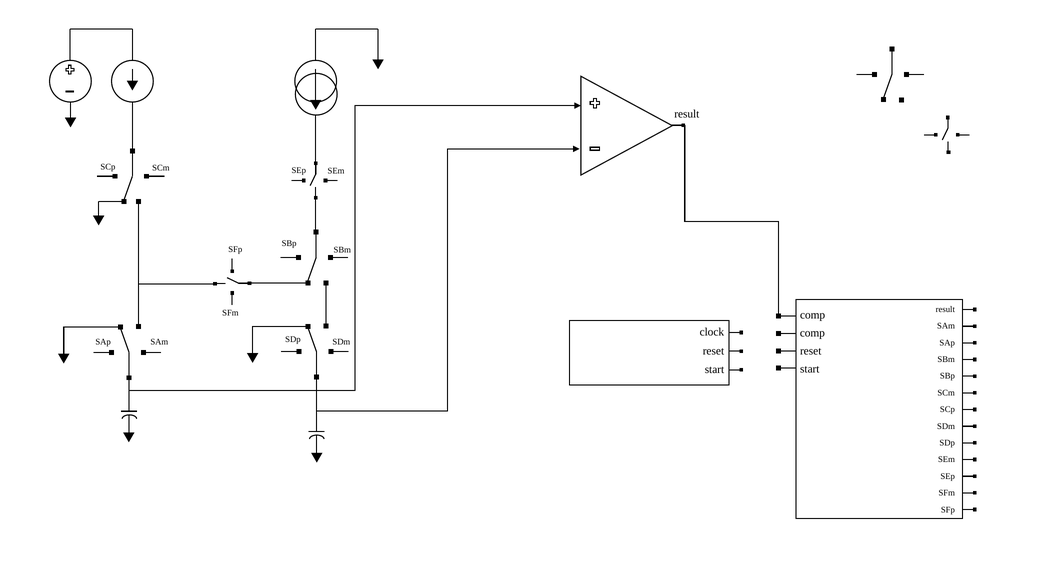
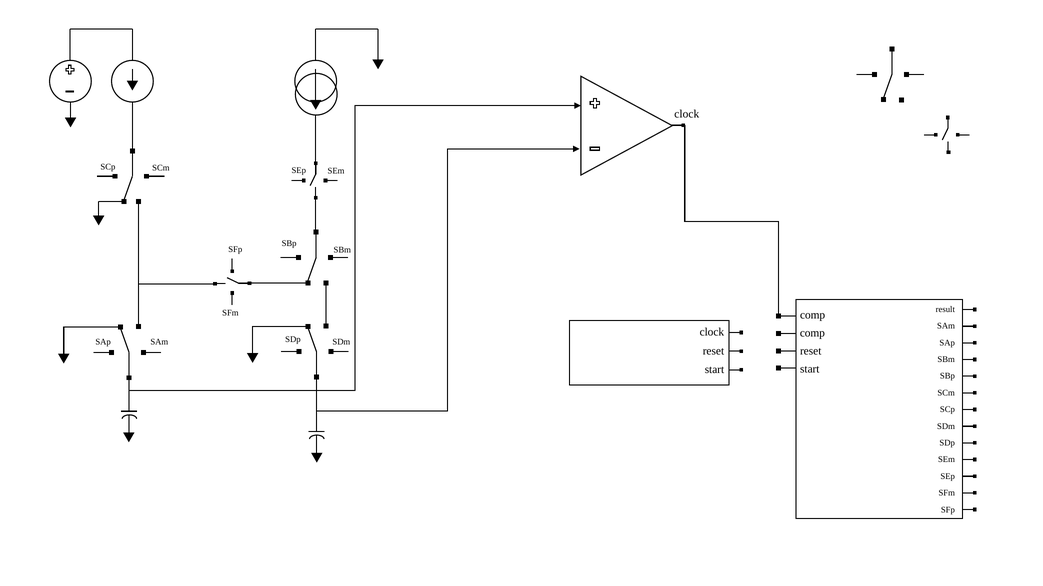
result: result -> clock (687, 114)
